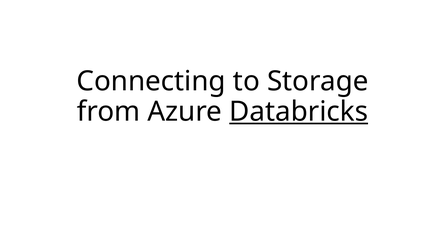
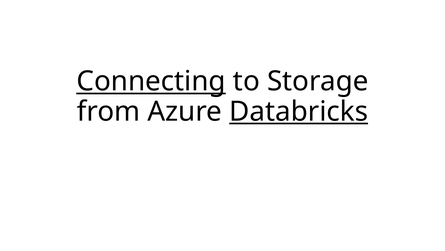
Connecting underline: none -> present (151, 81)
